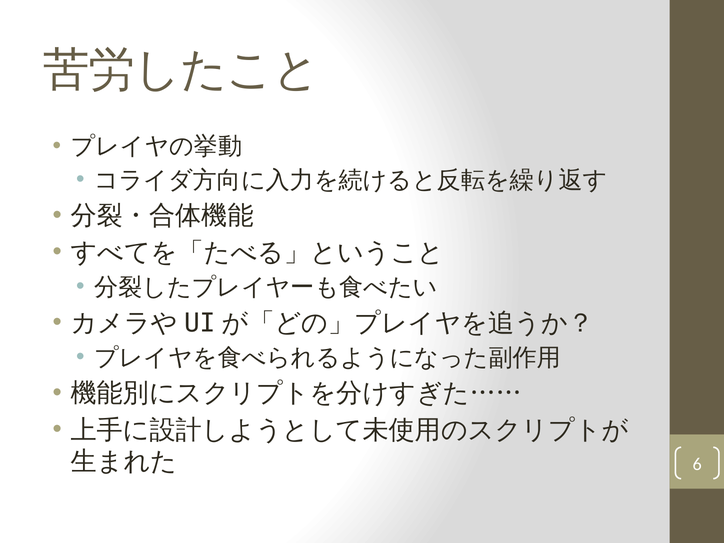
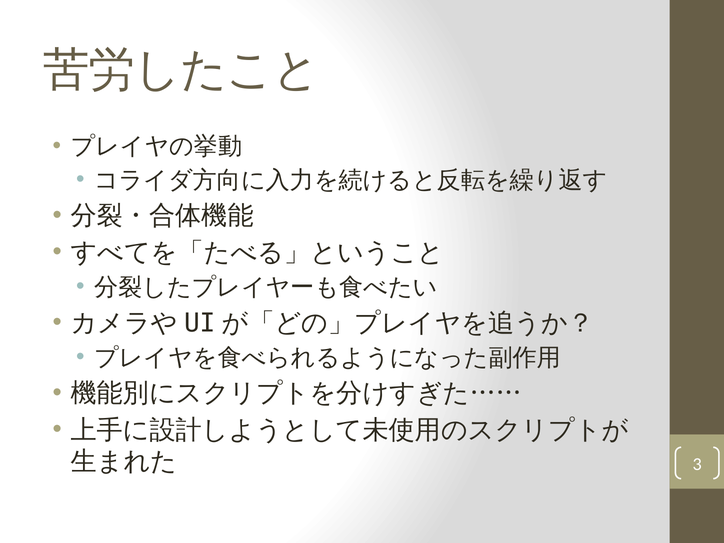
6: 6 -> 3 (697, 464)
